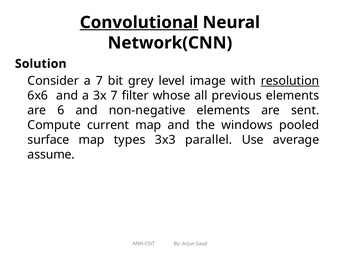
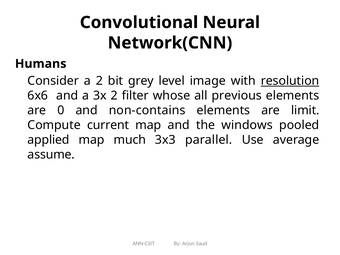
Convolutional underline: present -> none (139, 22)
Solution: Solution -> Humans (41, 64)
a 7: 7 -> 2 (99, 81)
3x 7: 7 -> 2 (114, 96)
6: 6 -> 0 (61, 110)
non-negative: non-negative -> non-contains (147, 110)
sent: sent -> limit (305, 110)
surface: surface -> applied (48, 140)
types: types -> much (130, 140)
